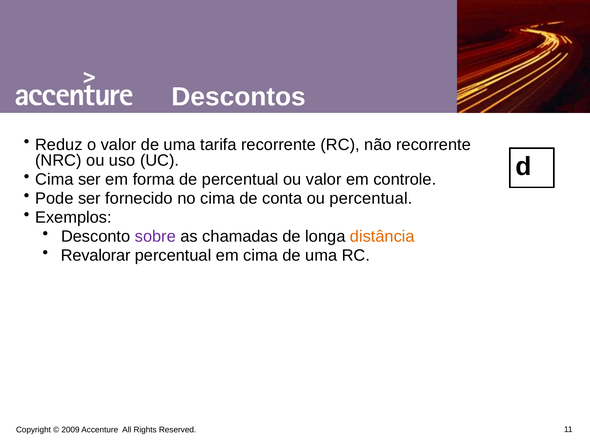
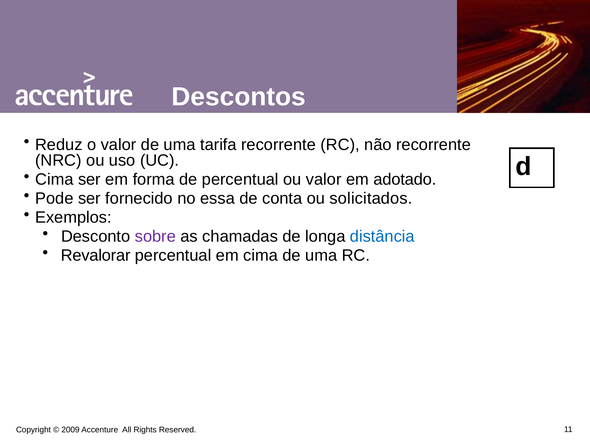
controle: controle -> adotado (405, 180)
no cima: cima -> essa (218, 199)
ou percentual: percentual -> solicitados (371, 199)
distância colour: orange -> blue (382, 237)
